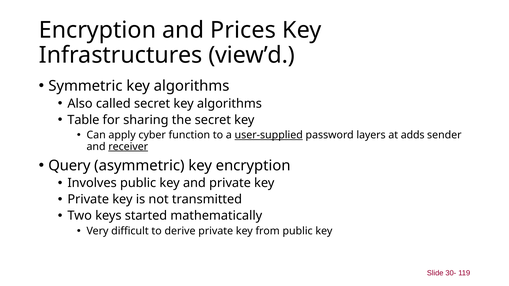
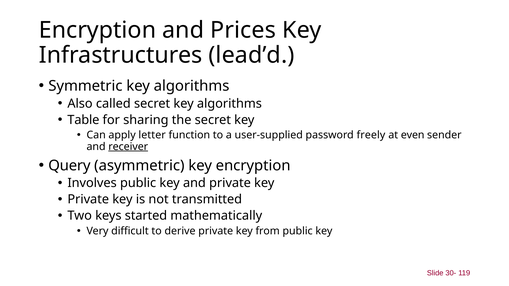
view’d: view’d -> lead’d (251, 55)
cyber: cyber -> letter (152, 135)
user-supplied underline: present -> none (269, 135)
layers: layers -> freely (371, 135)
adds: adds -> even (413, 135)
